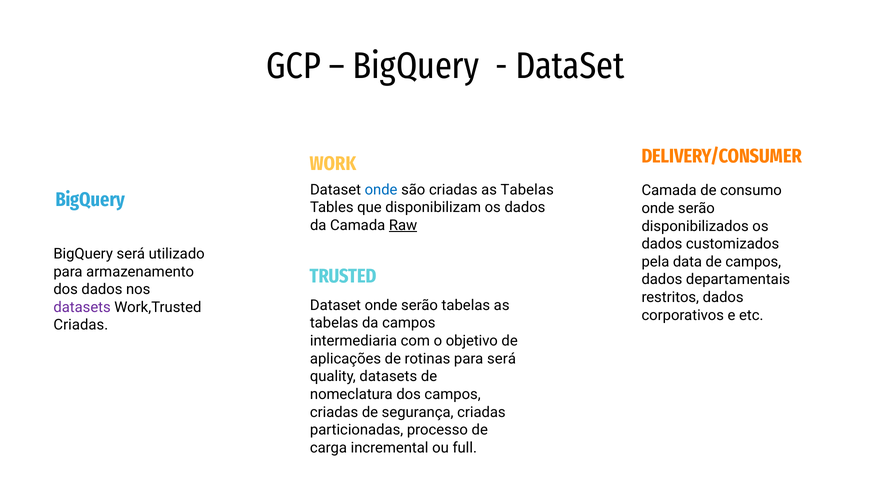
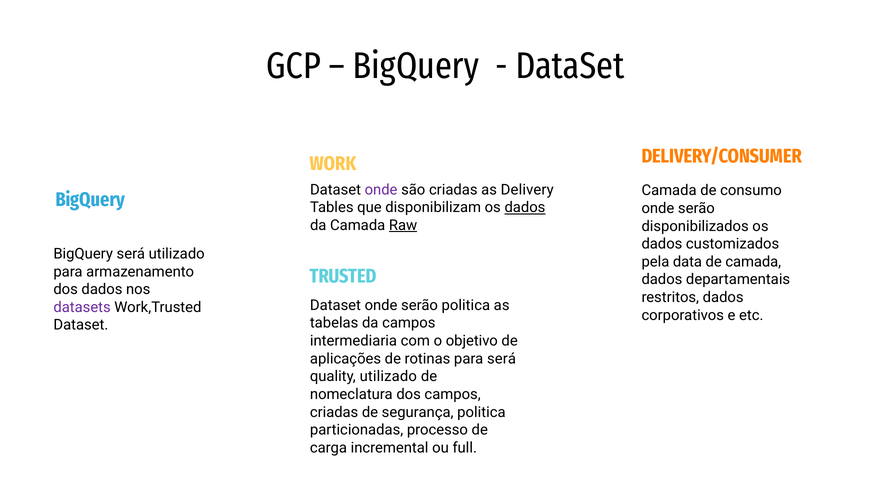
onde colour: blue -> purple (381, 190)
criadas as Tabelas: Tabelas -> Delivery (527, 190)
dados underline: none -> present (525, 208)
de campos: campos -> camada (753, 262)
serão tabelas: tabelas -> politica (466, 305)
Criadas: Criadas -> Dataset (81, 325)
quality datasets: datasets -> utilizado (388, 377)
segurança criadas: criadas -> politica (481, 412)
